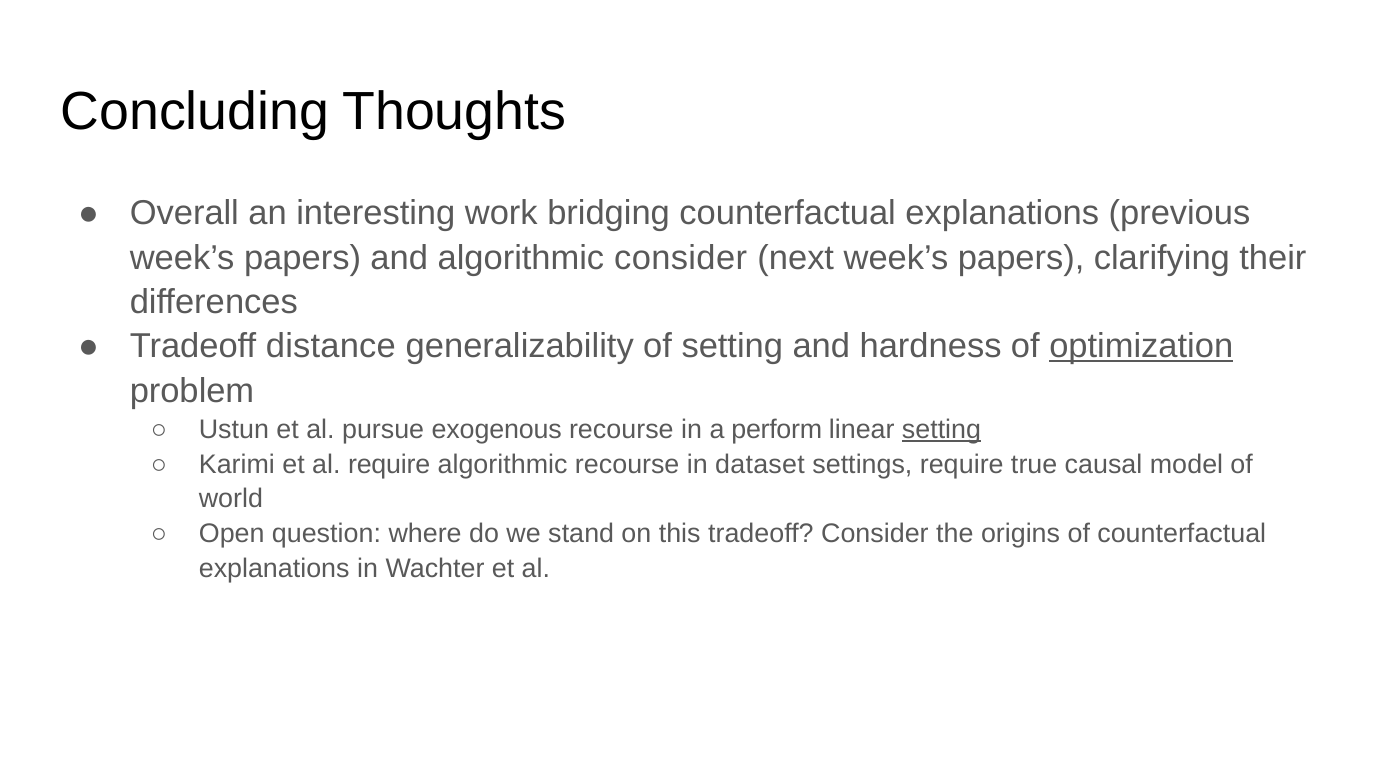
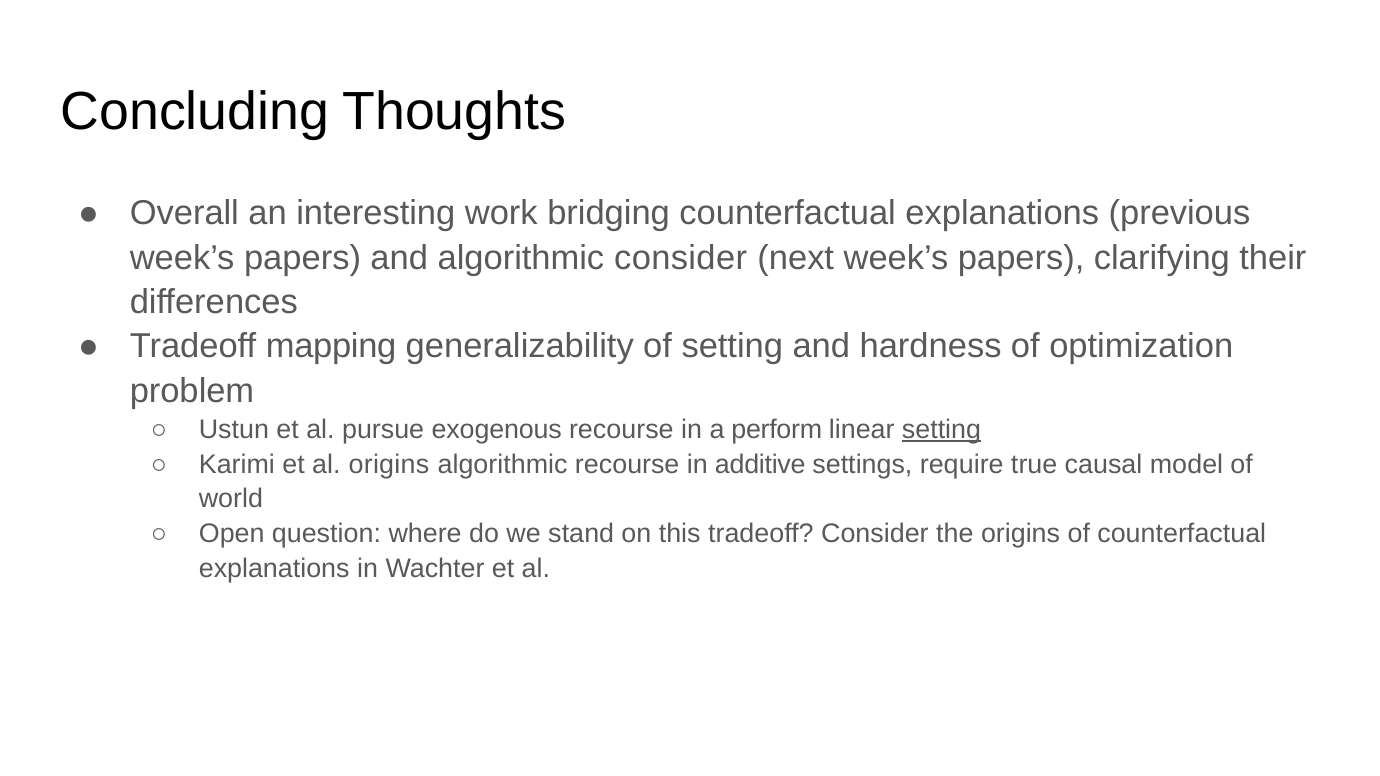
distance: distance -> mapping (331, 347)
optimization underline: present -> none (1141, 347)
al require: require -> origins (389, 464)
dataset: dataset -> additive (760, 464)
